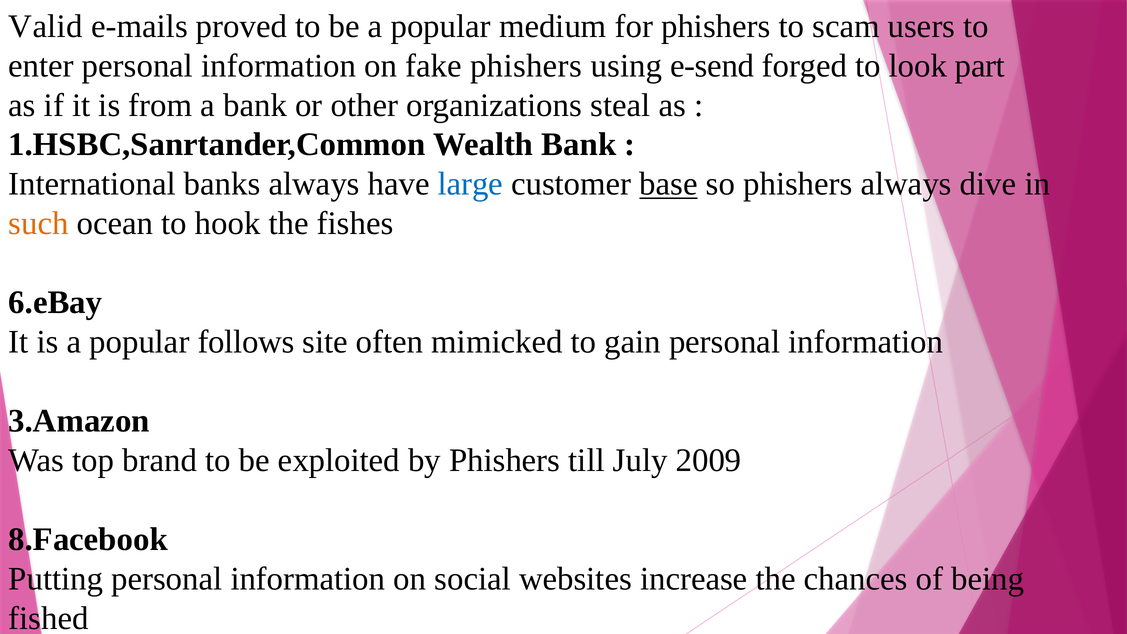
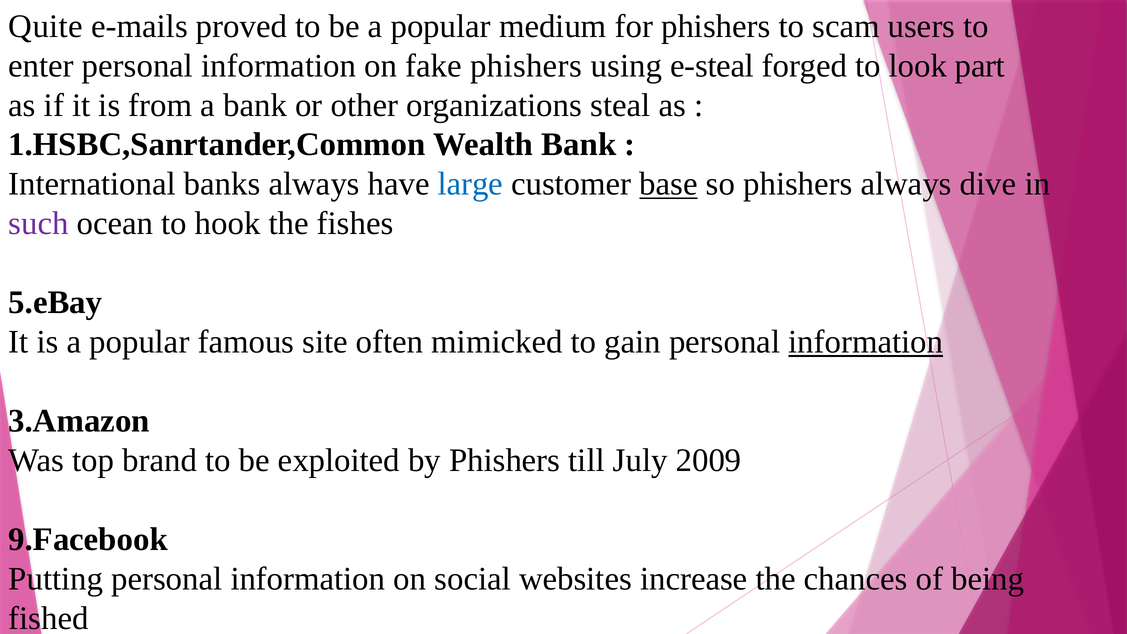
Valid: Valid -> Quite (46, 26)
e-send: e-send -> e-steal (712, 66)
such colour: orange -> purple (38, 224)
6.eBay: 6.eBay -> 5.eBay (55, 302)
follows: follows -> famous (246, 342)
information underline: none -> present (866, 342)
8.Facebook: 8.Facebook -> 9.Facebook (88, 539)
